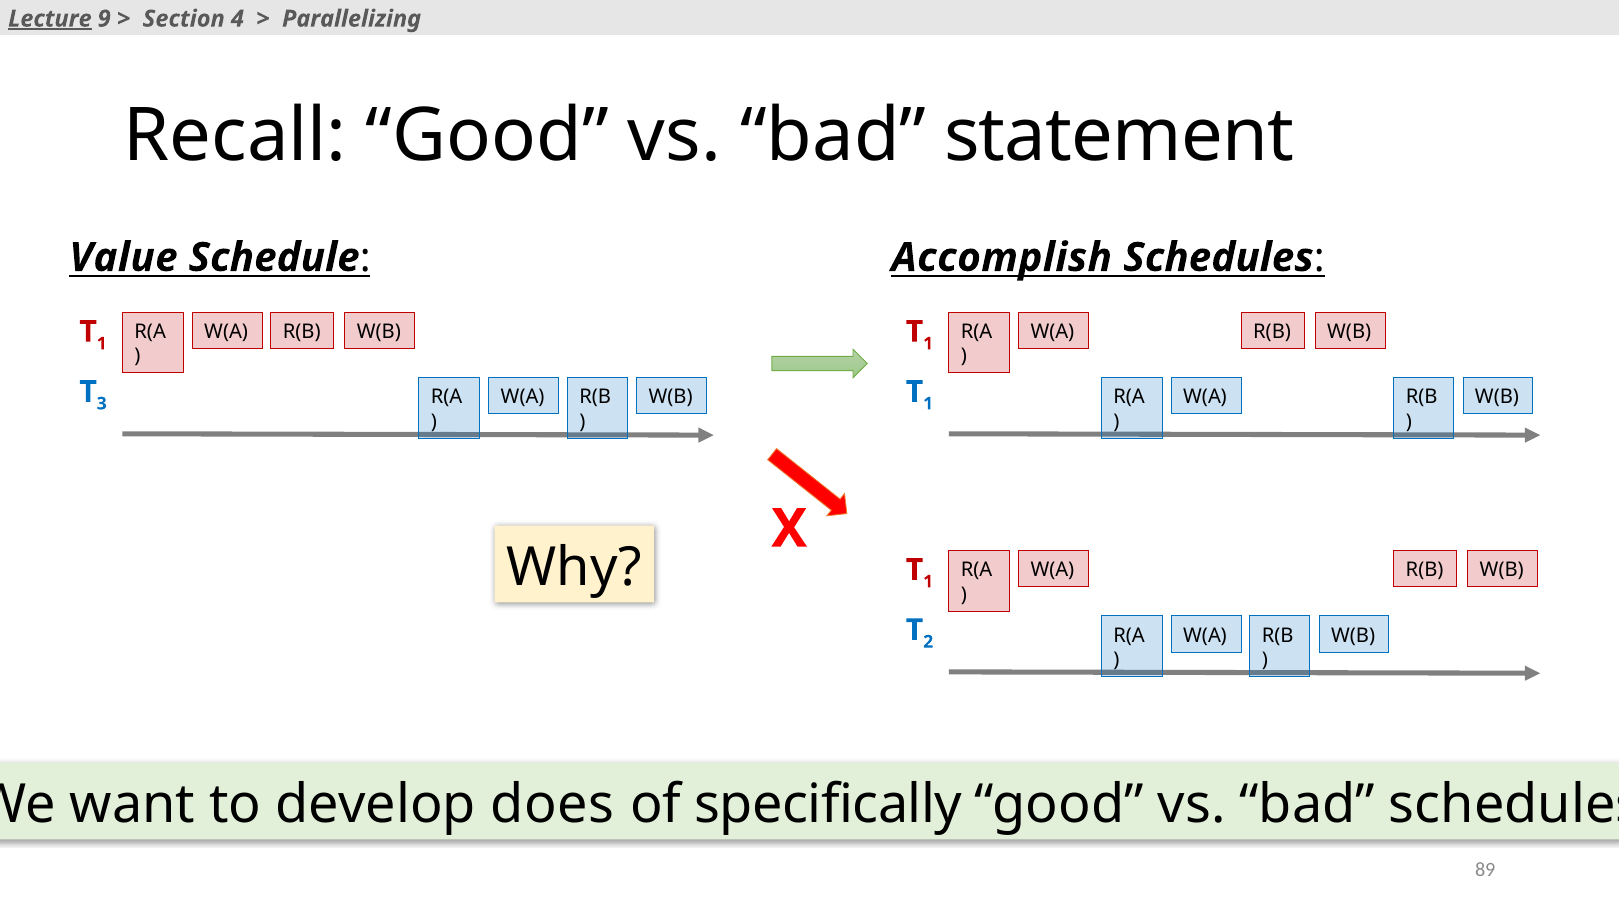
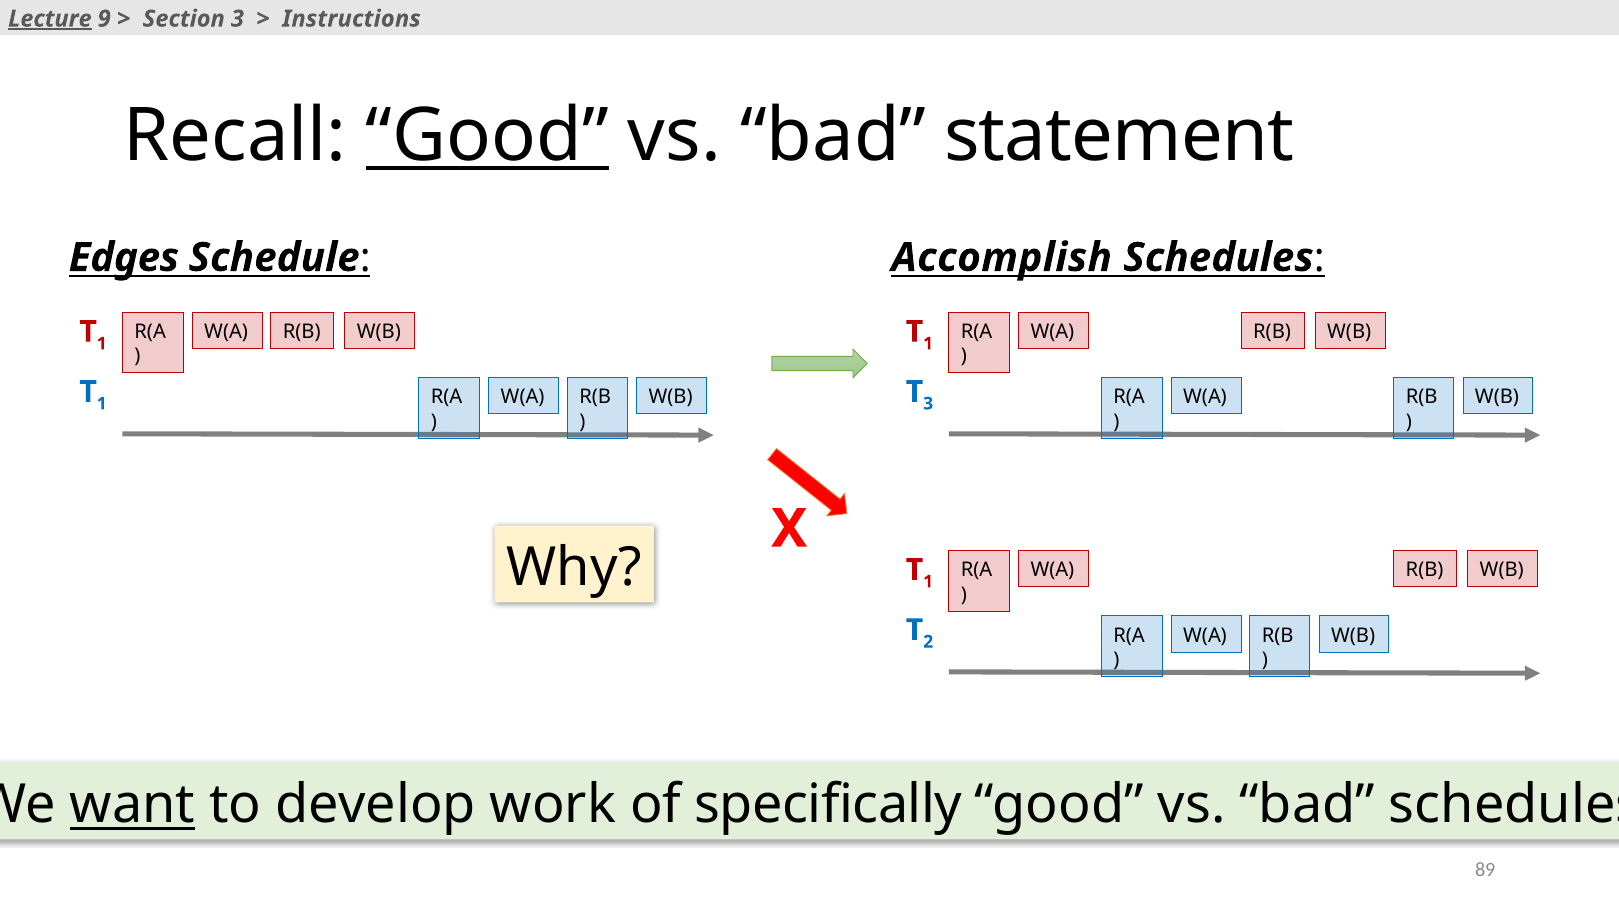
Section 4: 4 -> 3 (237, 19)
Parallelizing: Parallelizing -> Instructions (351, 19)
Good underline: none -> present (487, 136)
Value: Value -> Edges (124, 258)
3: 3 -> 1 (102, 403)
1: 1 -> 3 (928, 403)
want underline: none -> present (132, 805)
does: does -> work (553, 805)
